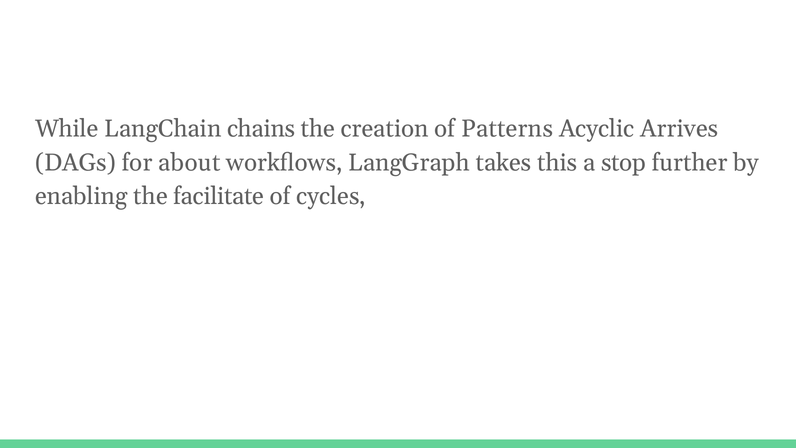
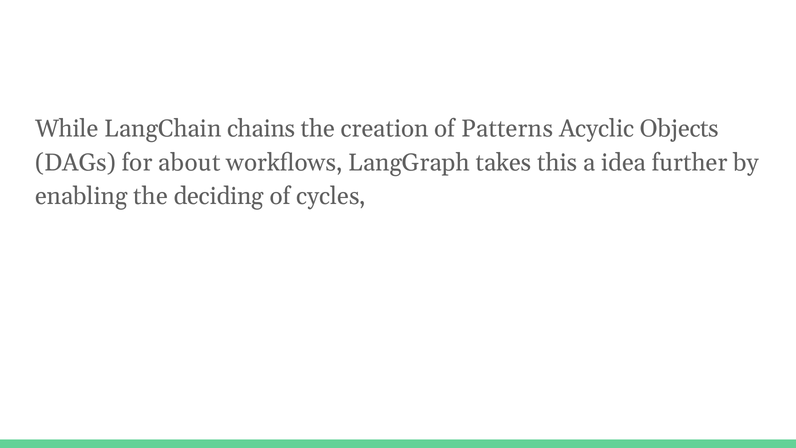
Arrives: Arrives -> Objects (679, 129)
stop: stop -> idea (624, 162)
facilitate: facilitate -> deciding (219, 196)
